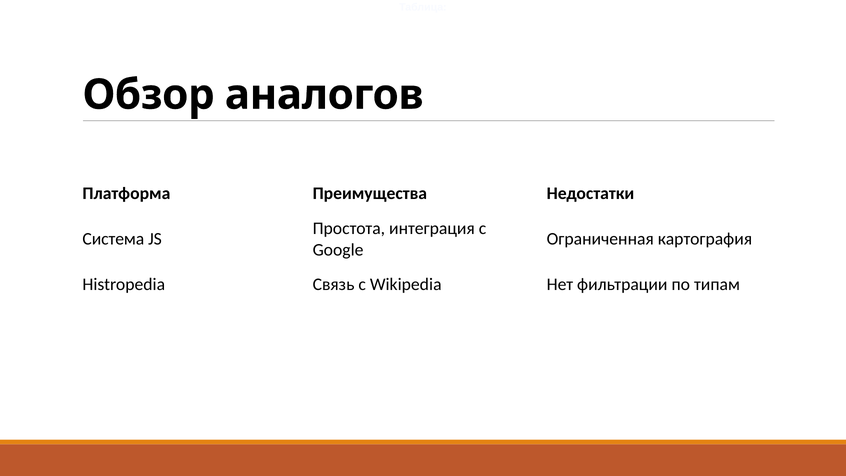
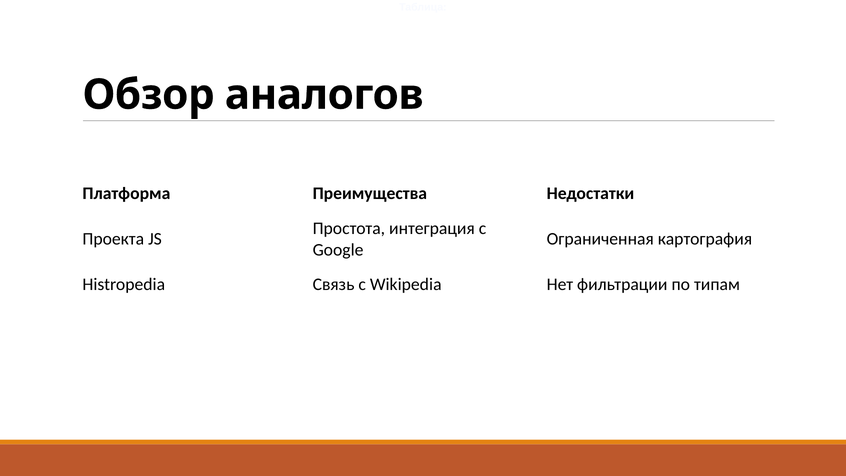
Система: Система -> Проекта (113, 239)
